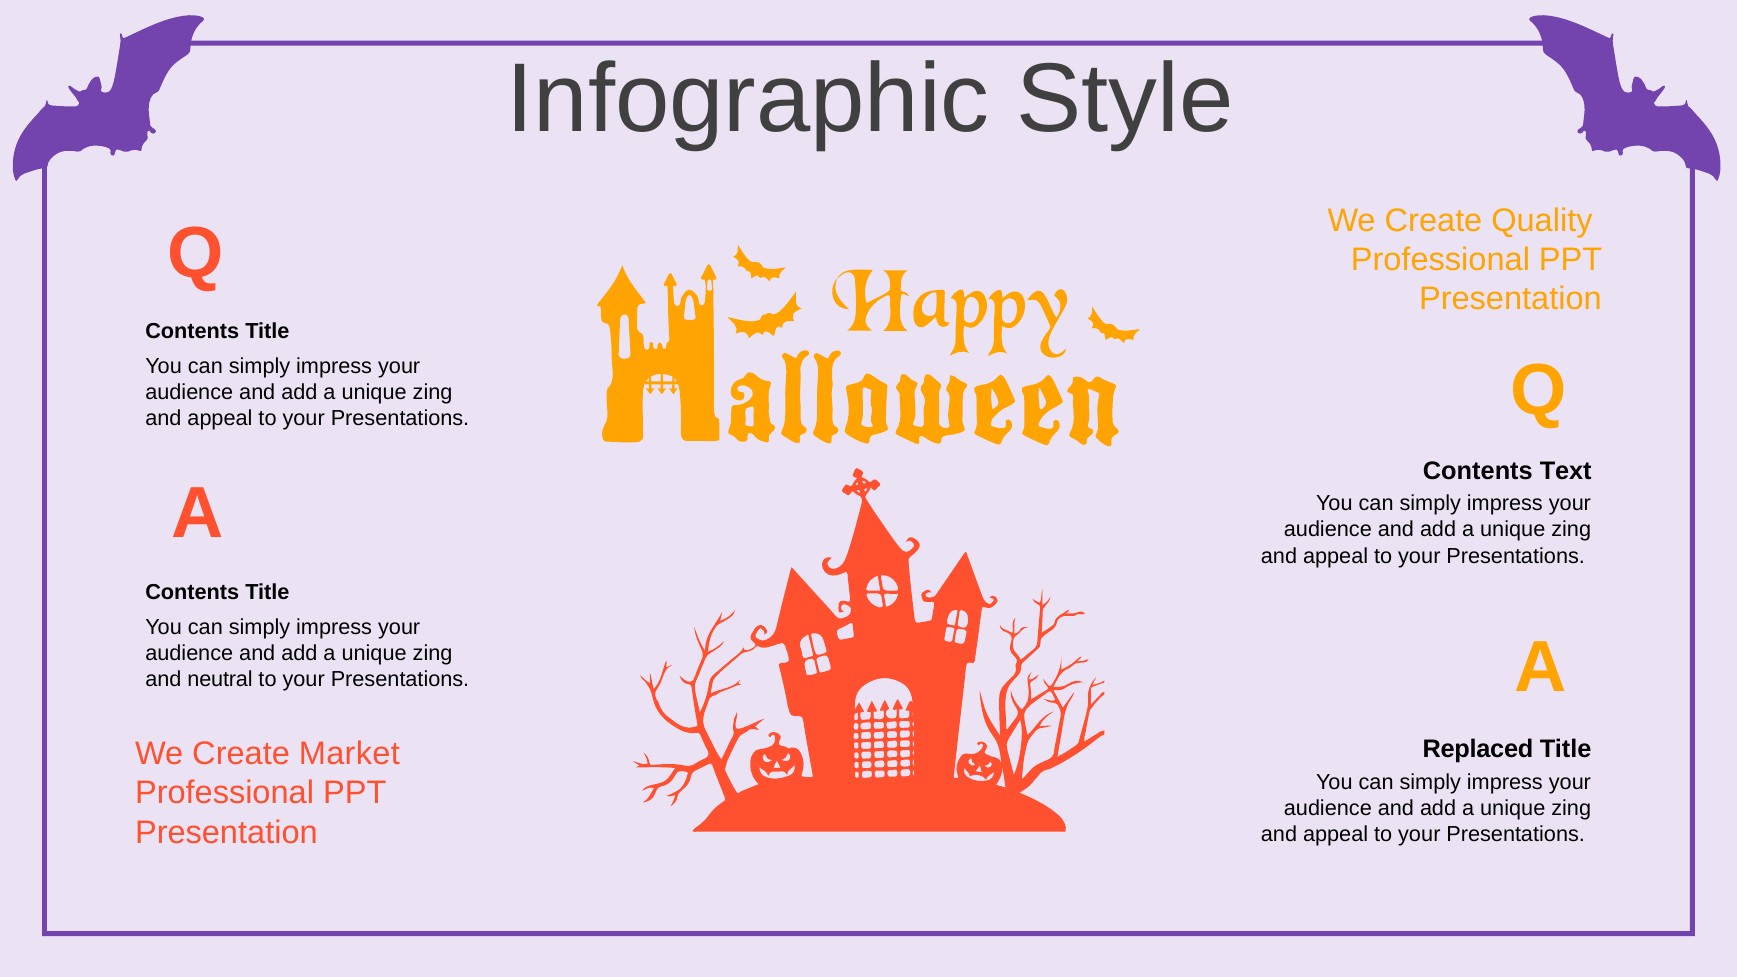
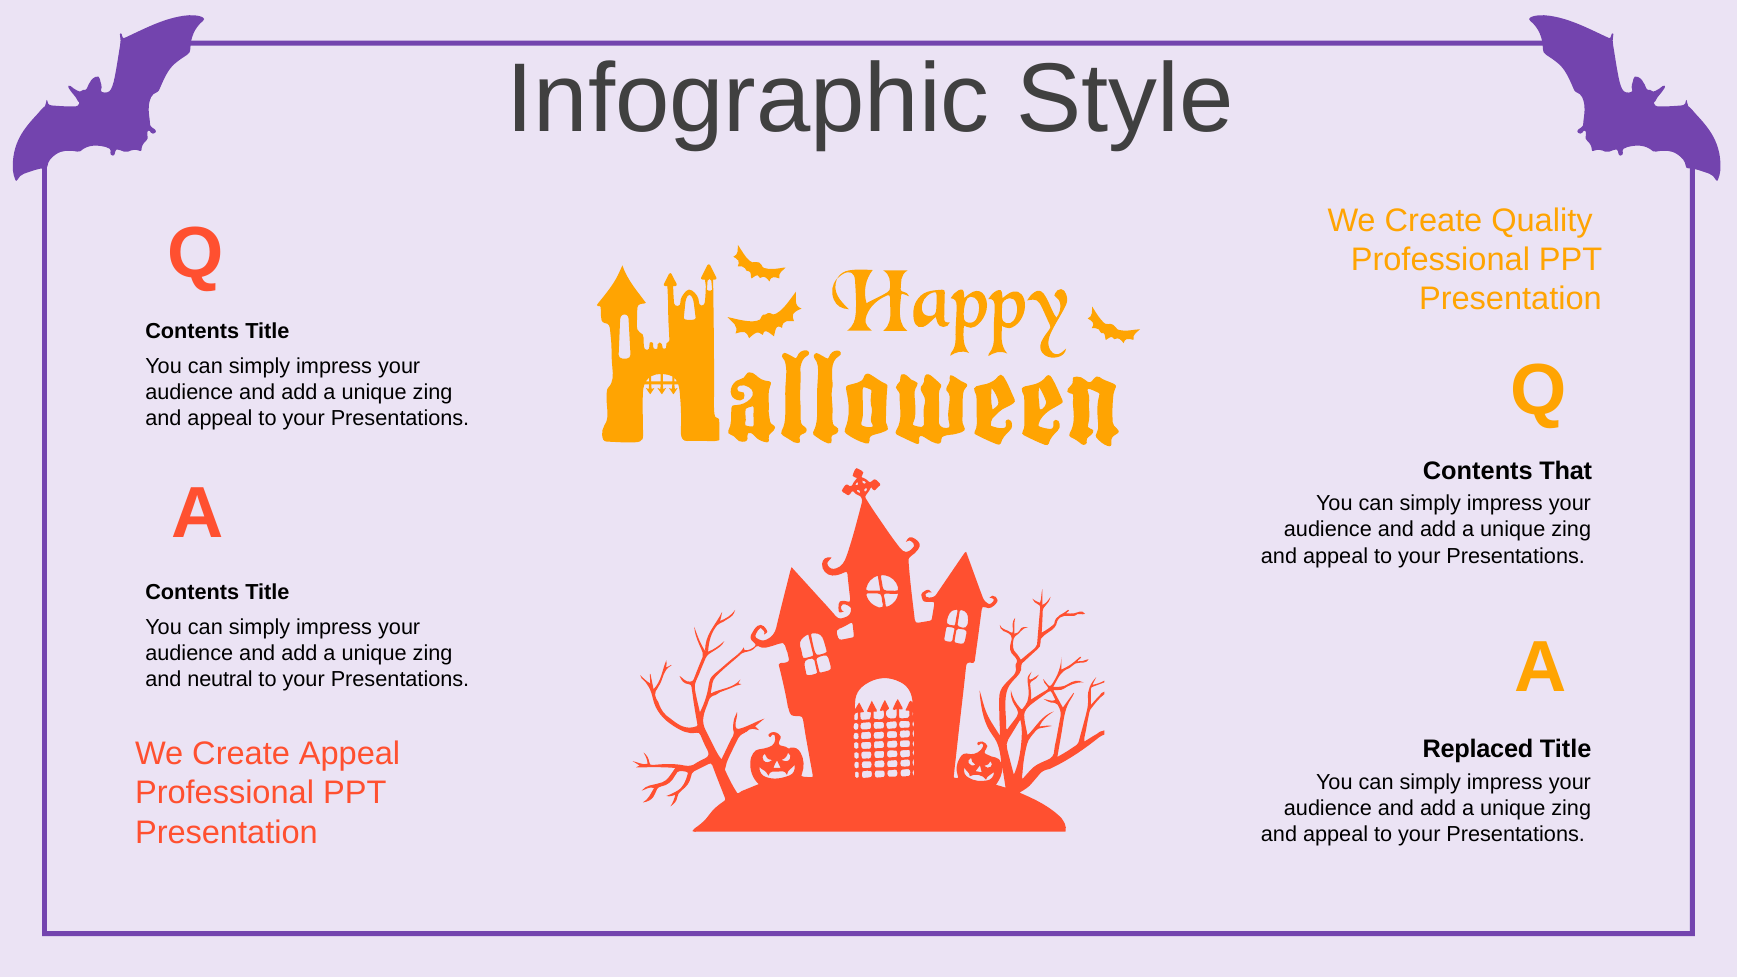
Text: Text -> That (1566, 471)
Create Market: Market -> Appeal (350, 754)
